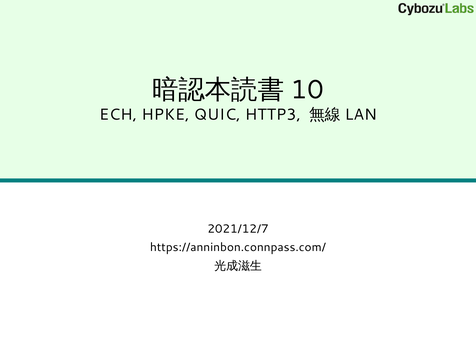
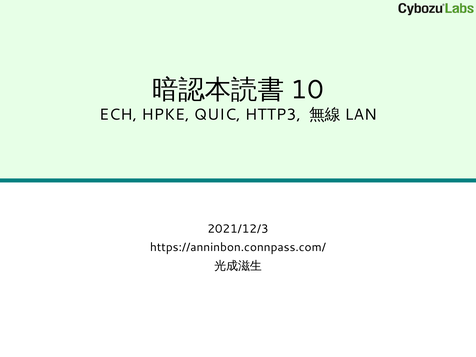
2021/12/7: 2021/12/7 -> 2021/12/3 (238, 229)
